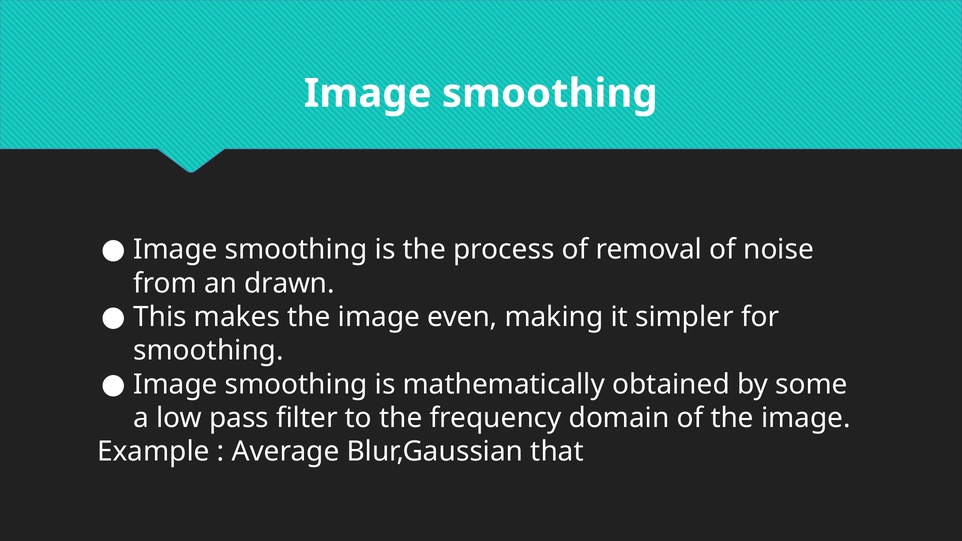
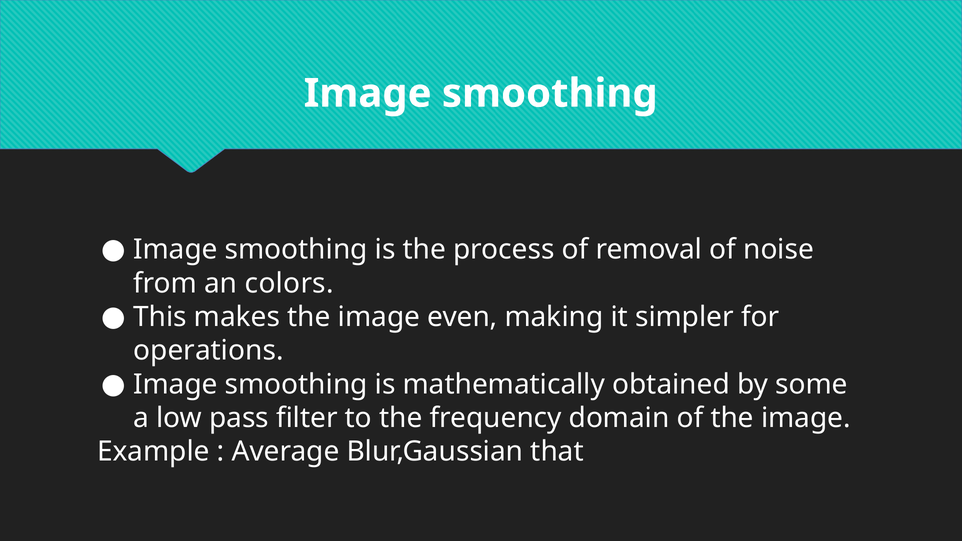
drawn: drawn -> colors (289, 283)
smoothing: smoothing -> operations (208, 351)
